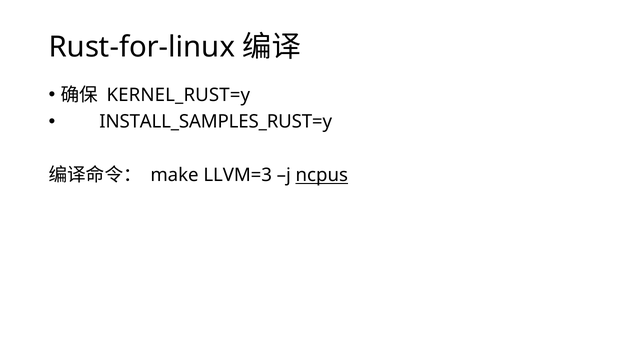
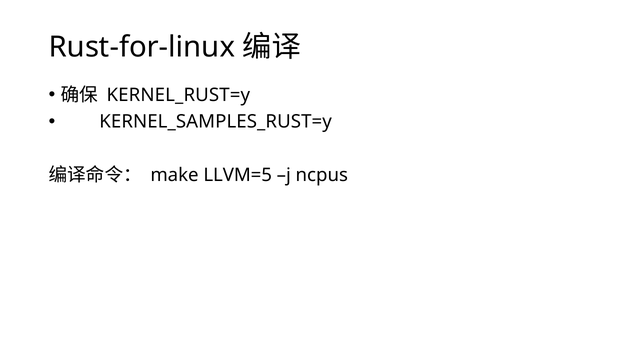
INSTALL_SAMPLES_RUST=y: INSTALL_SAMPLES_RUST=y -> KERNEL_SAMPLES_RUST=y (216, 122)
LLVM=3: LLVM=3 -> LLVM=5 (238, 176)
ncpus underline: present -> none (322, 176)
